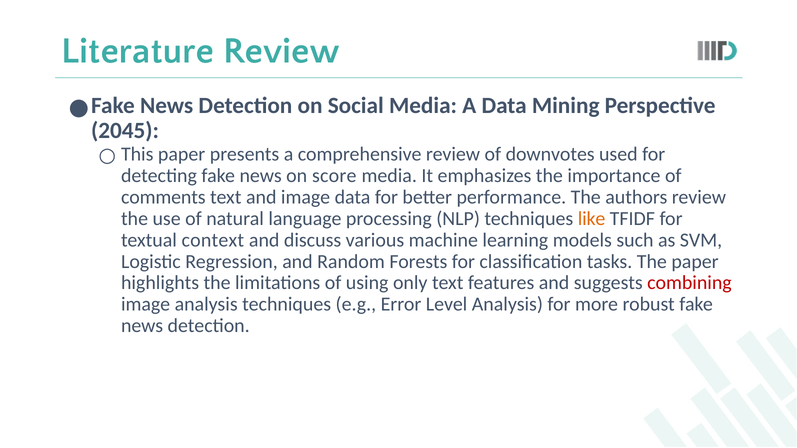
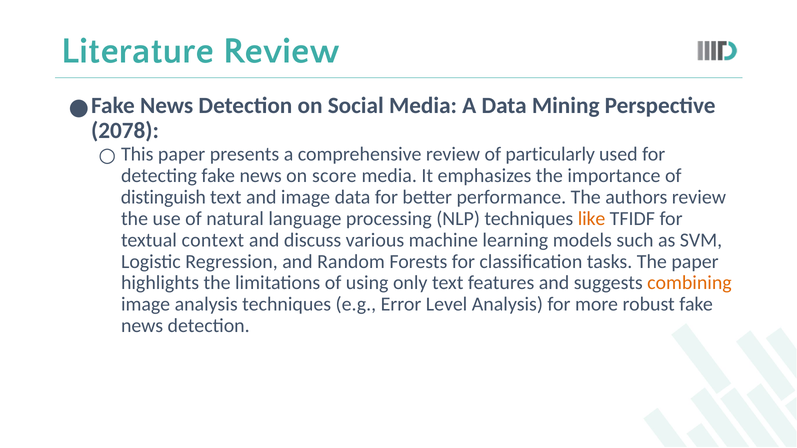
2045: 2045 -> 2078 (125, 131)
downvotes: downvotes -> particularly (550, 154)
comments: comments -> distinguish (163, 197)
combining colour: red -> orange (689, 283)
